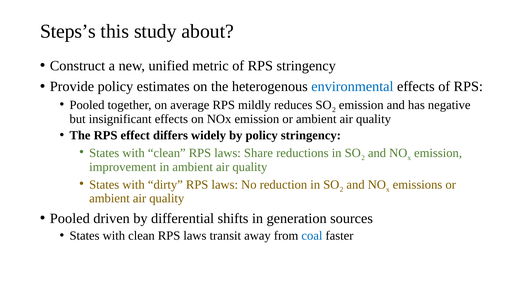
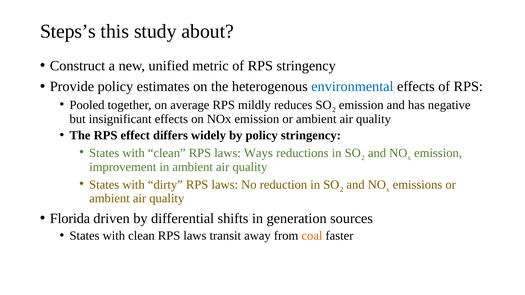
Share: Share -> Ways (258, 153)
Pooled: Pooled -> Florida (70, 219)
coal colour: blue -> orange (312, 236)
